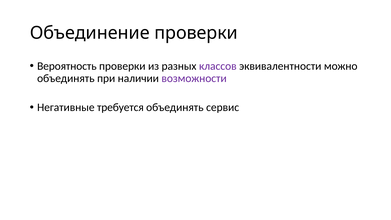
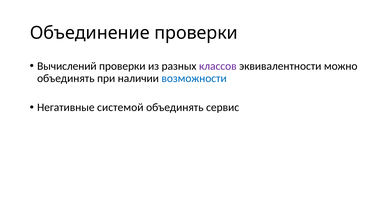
Вероятность: Вероятность -> Вычислений (67, 66)
возможности colour: purple -> blue (194, 78)
требуется: требуется -> системой (120, 107)
